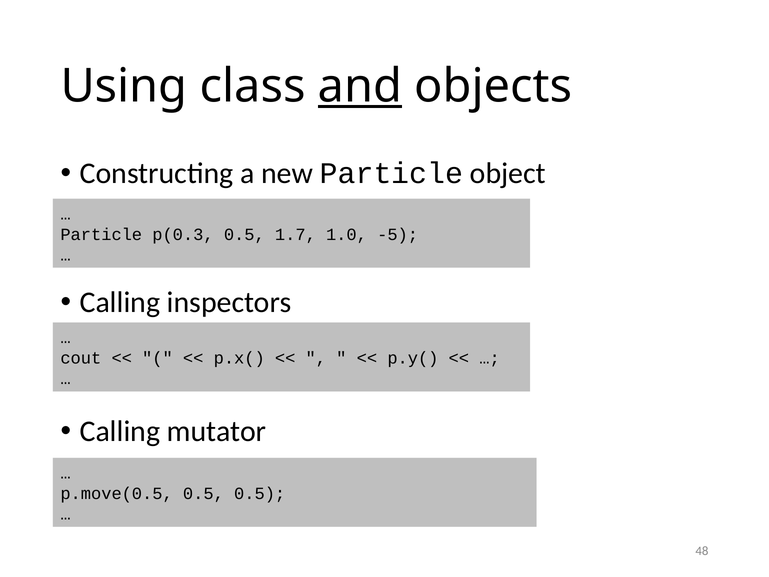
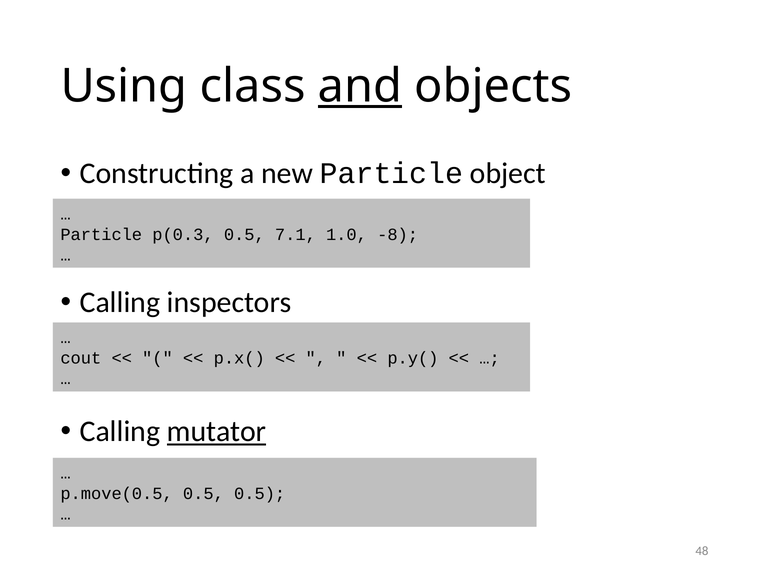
1.7: 1.7 -> 7.1 (295, 234)
-5: -5 -> -8 (398, 234)
mutator underline: none -> present (217, 431)
